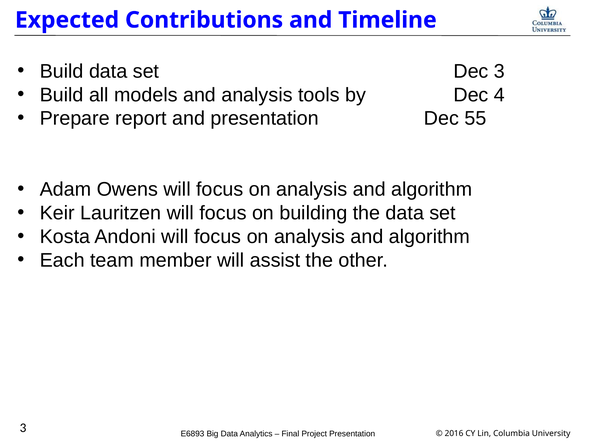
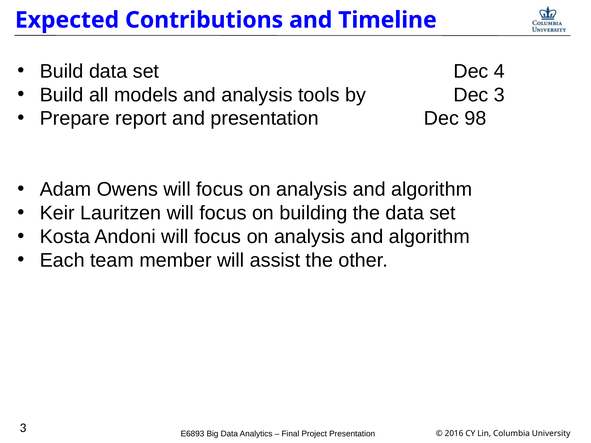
Dec 3: 3 -> 4 (499, 71)
Dec 4: 4 -> 3 (499, 95)
55: 55 -> 98 (475, 119)
